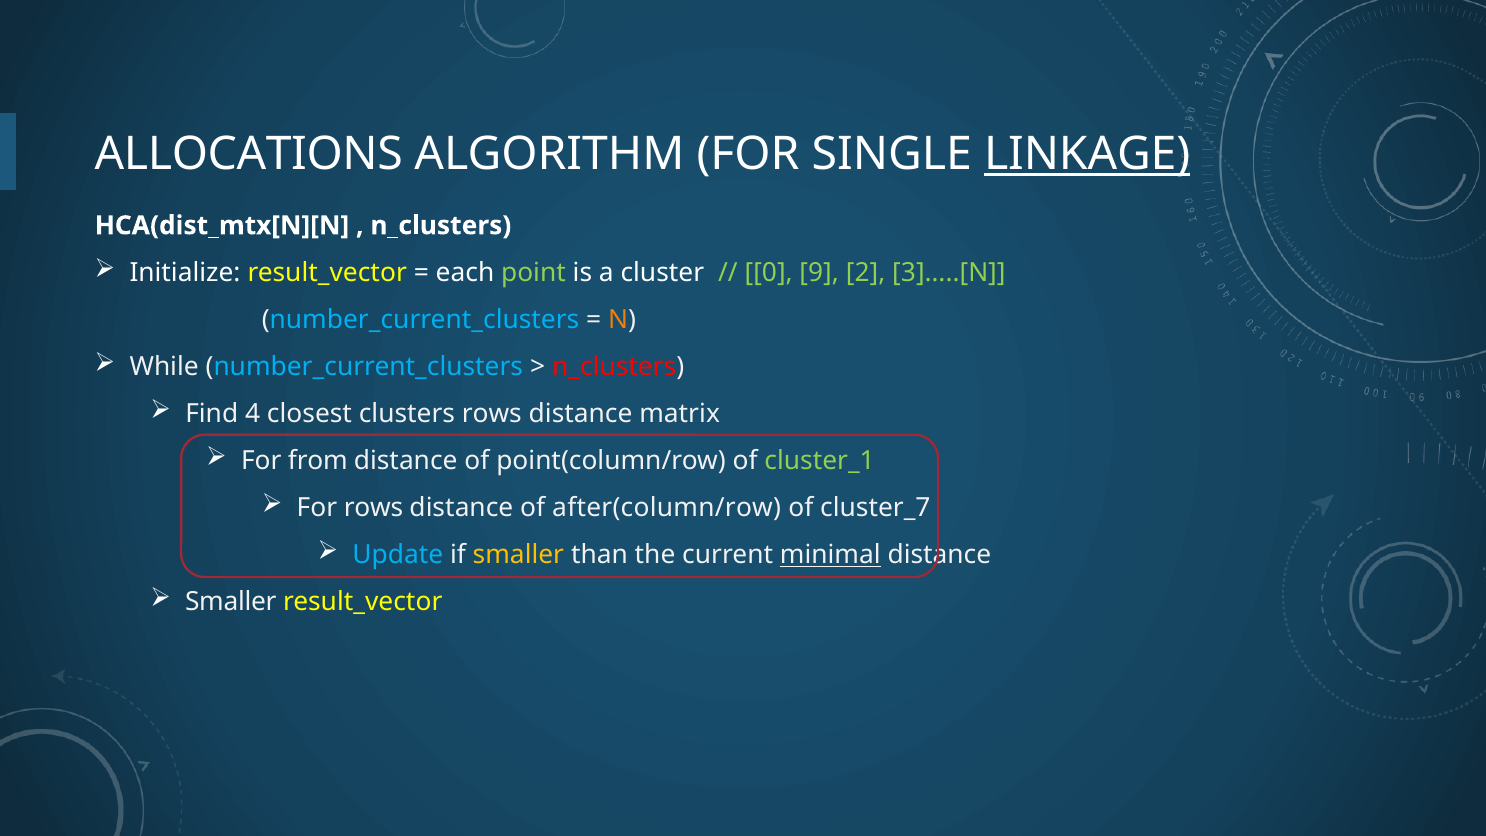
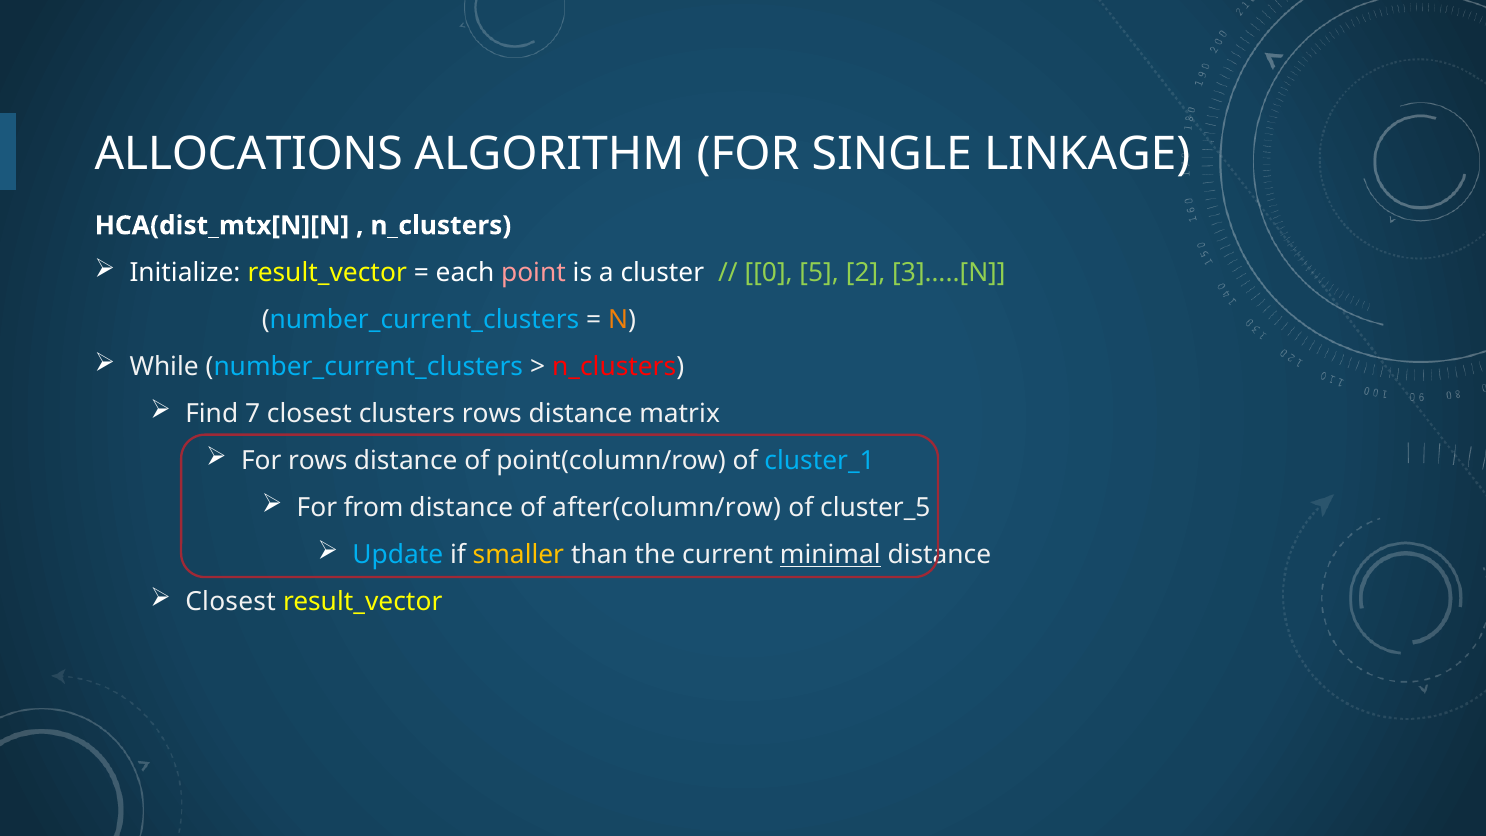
LINKAGE underline: present -> none (1087, 154)
point colour: light green -> pink (533, 273)
9: 9 -> 5 (819, 273)
4: 4 -> 7 (253, 414)
For from: from -> rows (318, 461)
cluster_1 colour: light green -> light blue (820, 461)
For rows: rows -> from (374, 508)
cluster_7: cluster_7 -> cluster_5 (875, 508)
Smaller: Smaller -> Closest (231, 602)
